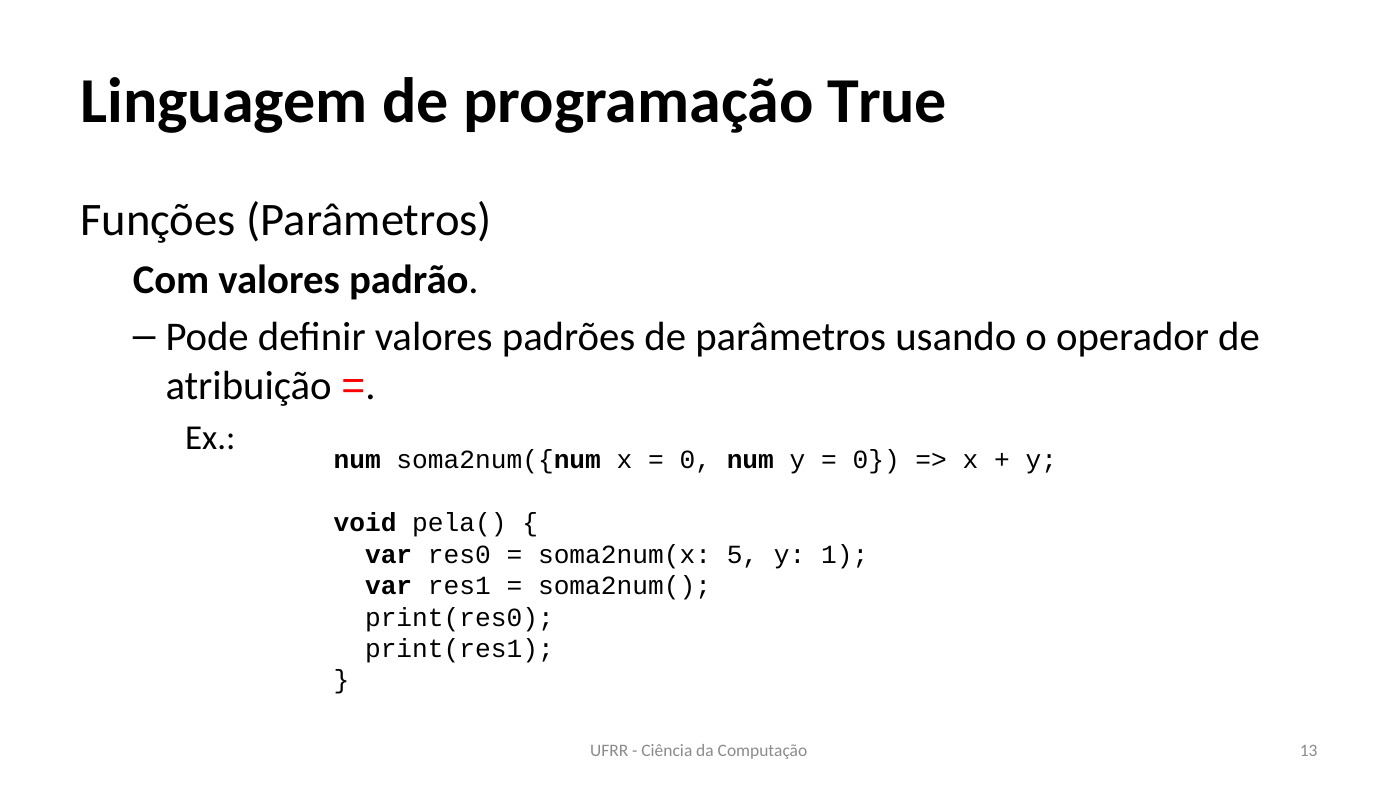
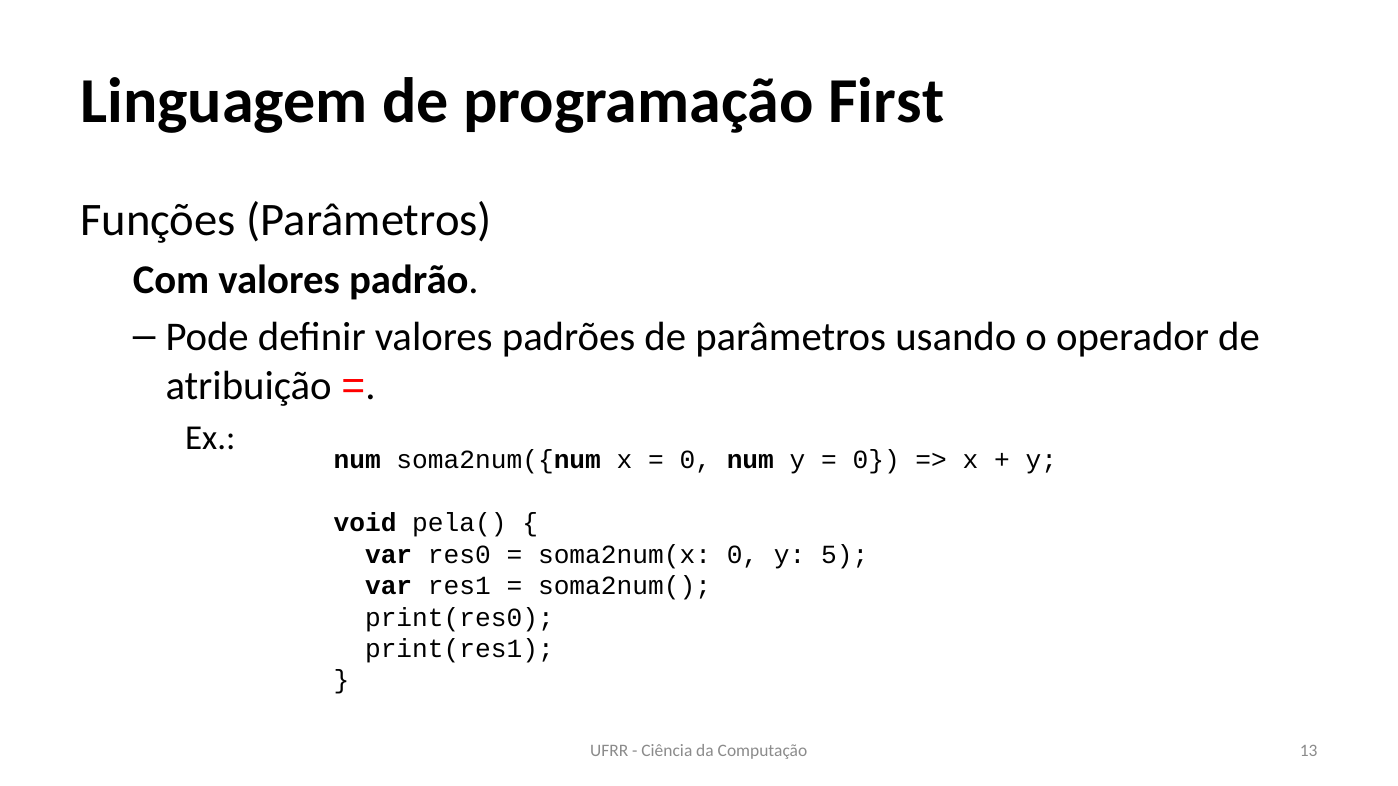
True: True -> First (886, 101)
soma2num(x 5: 5 -> 0 (742, 555)
1: 1 -> 5 (845, 555)
